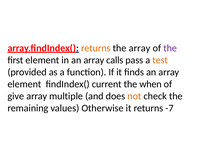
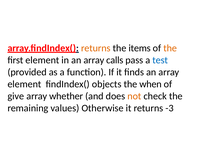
the array: array -> items (140, 48)
the colour: purple -> orange (170, 48)
test colour: orange -> blue (160, 60)
current: current -> objects (107, 84)
multiple: multiple -> whether (66, 96)
-7: -7 -> -3 (170, 108)
